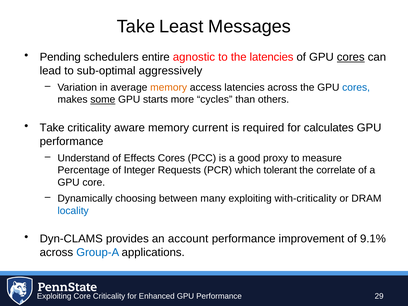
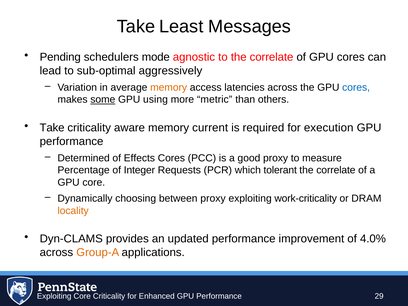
entire: entire -> mode (156, 57)
to the latencies: latencies -> correlate (272, 57)
cores underline: present -> none (351, 57)
starts: starts -> using (155, 100)
cycles: cycles -> metric (215, 100)
calculates: calculates -> execution (329, 128)
Understand: Understand -> Determined (84, 158)
between many: many -> proxy (213, 198)
with-criticality: with-criticality -> work-criticality (306, 198)
locality colour: blue -> orange (73, 211)
account: account -> updated (188, 239)
9.1%: 9.1% -> 4.0% (373, 239)
Group-A colour: blue -> orange (98, 253)
